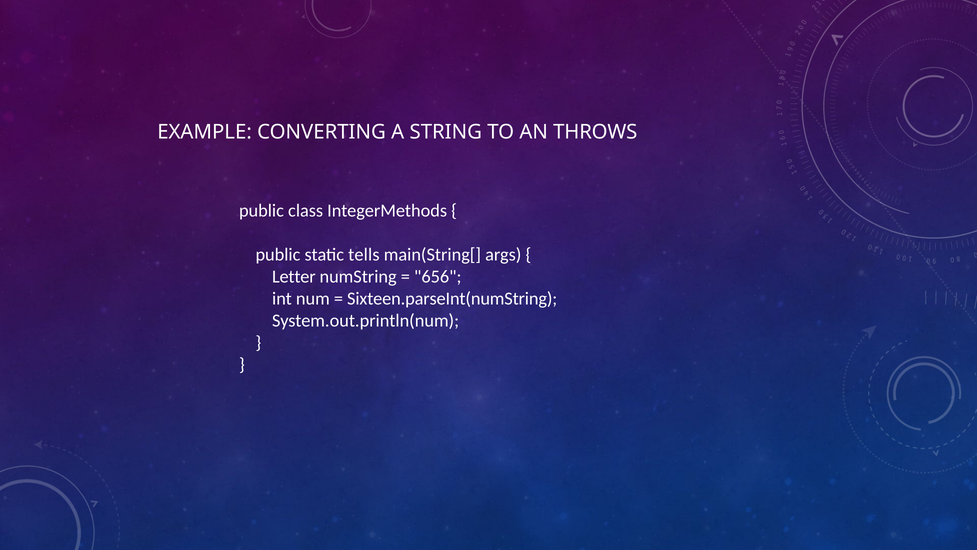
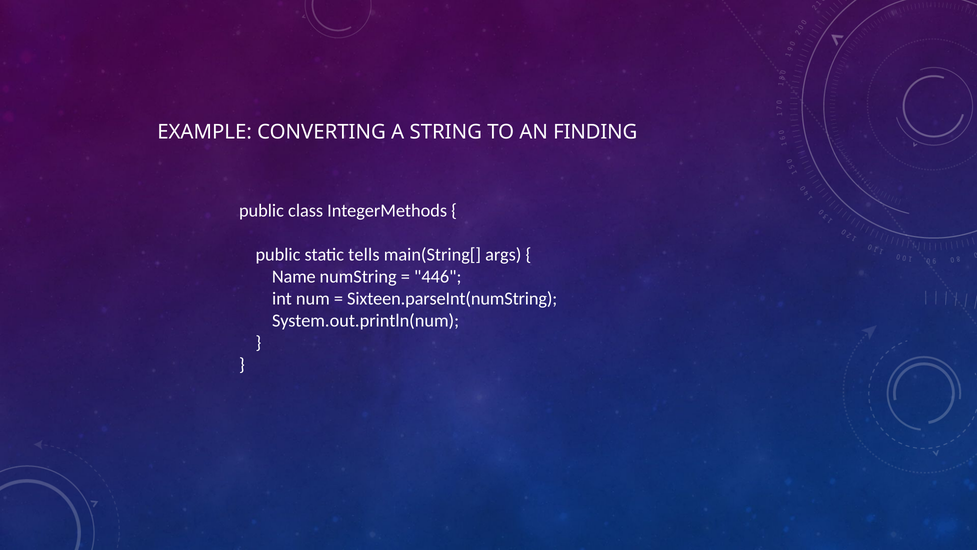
THROWS: THROWS -> FINDING (595, 132)
Letter: Letter -> Name (294, 277)
656: 656 -> 446 (438, 277)
